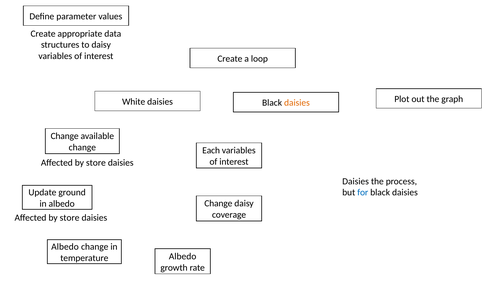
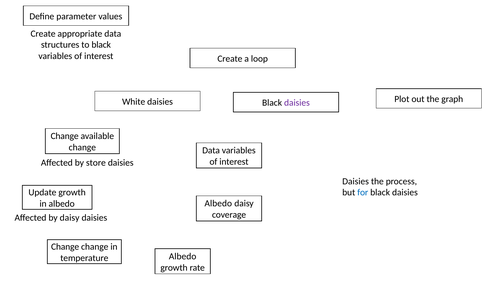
to daisy: daisy -> black (101, 45)
daisies colour: orange -> purple (297, 103)
Each: Each -> Data (211, 150)
Update ground: ground -> growth (72, 192)
Change: Change -> Albedo (218, 203)
store: store -> daisy (70, 217)
Albedo: Albedo -> Change (65, 246)
